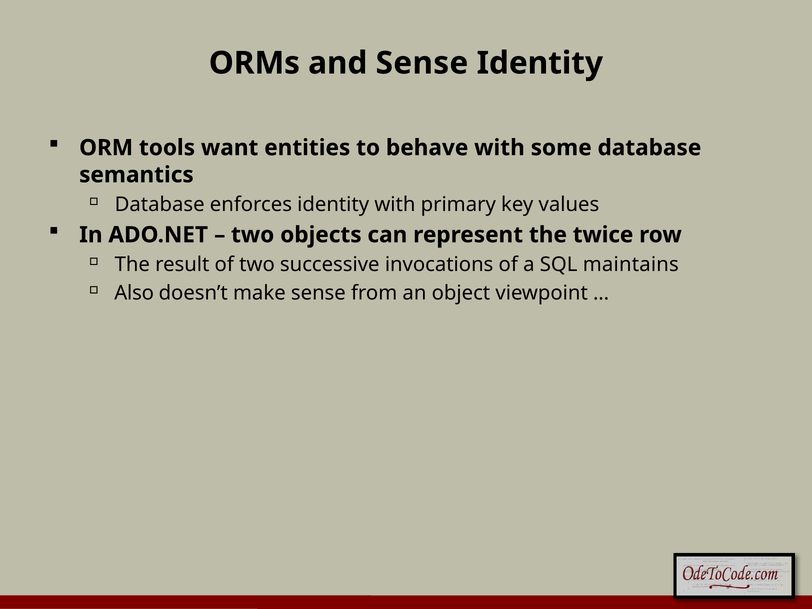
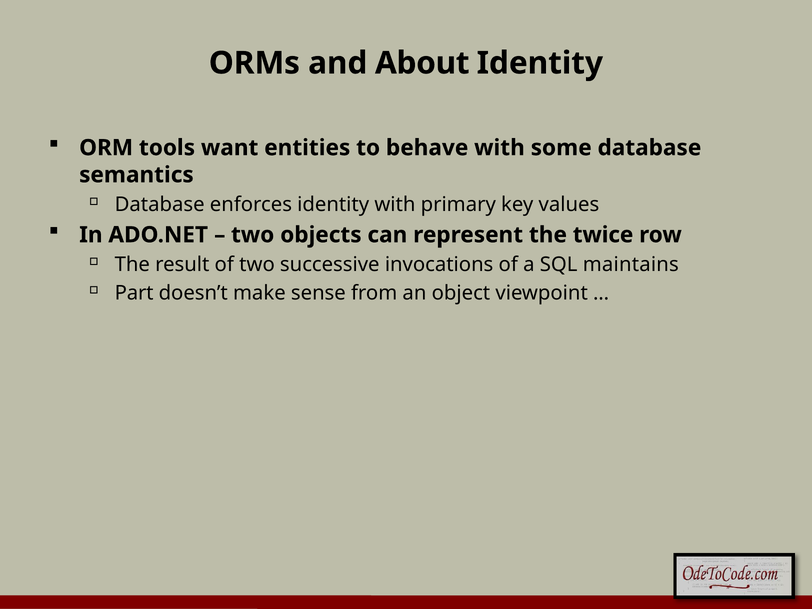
and Sense: Sense -> About (422, 63)
Also: Also -> Part (134, 293)
